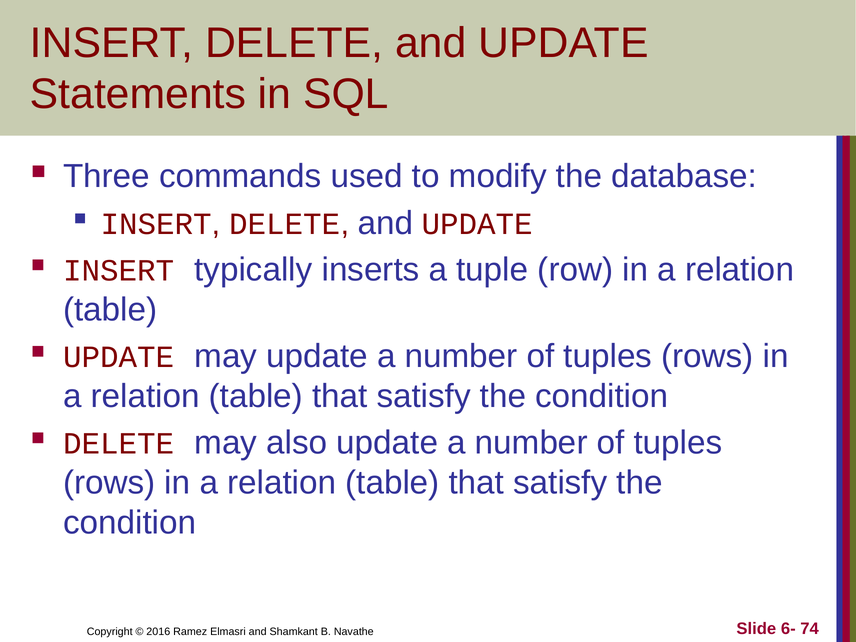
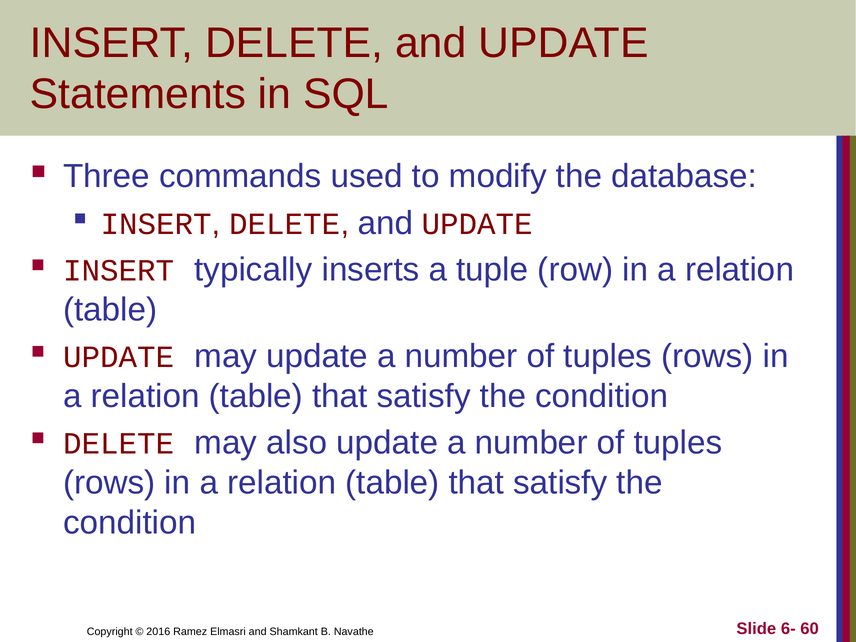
74: 74 -> 60 (810, 629)
